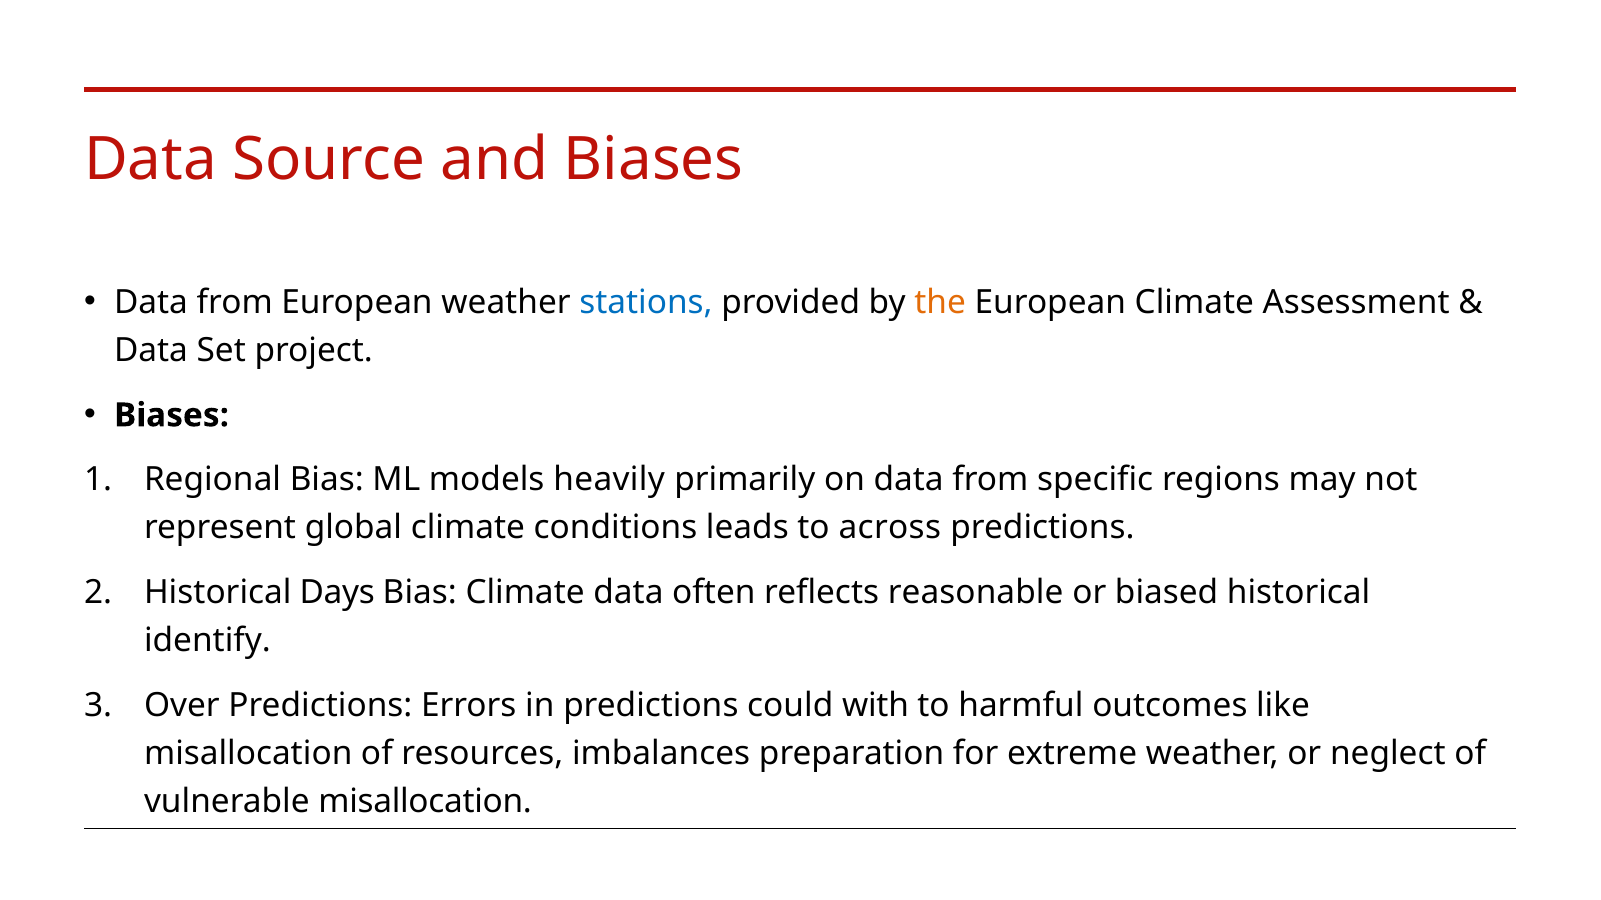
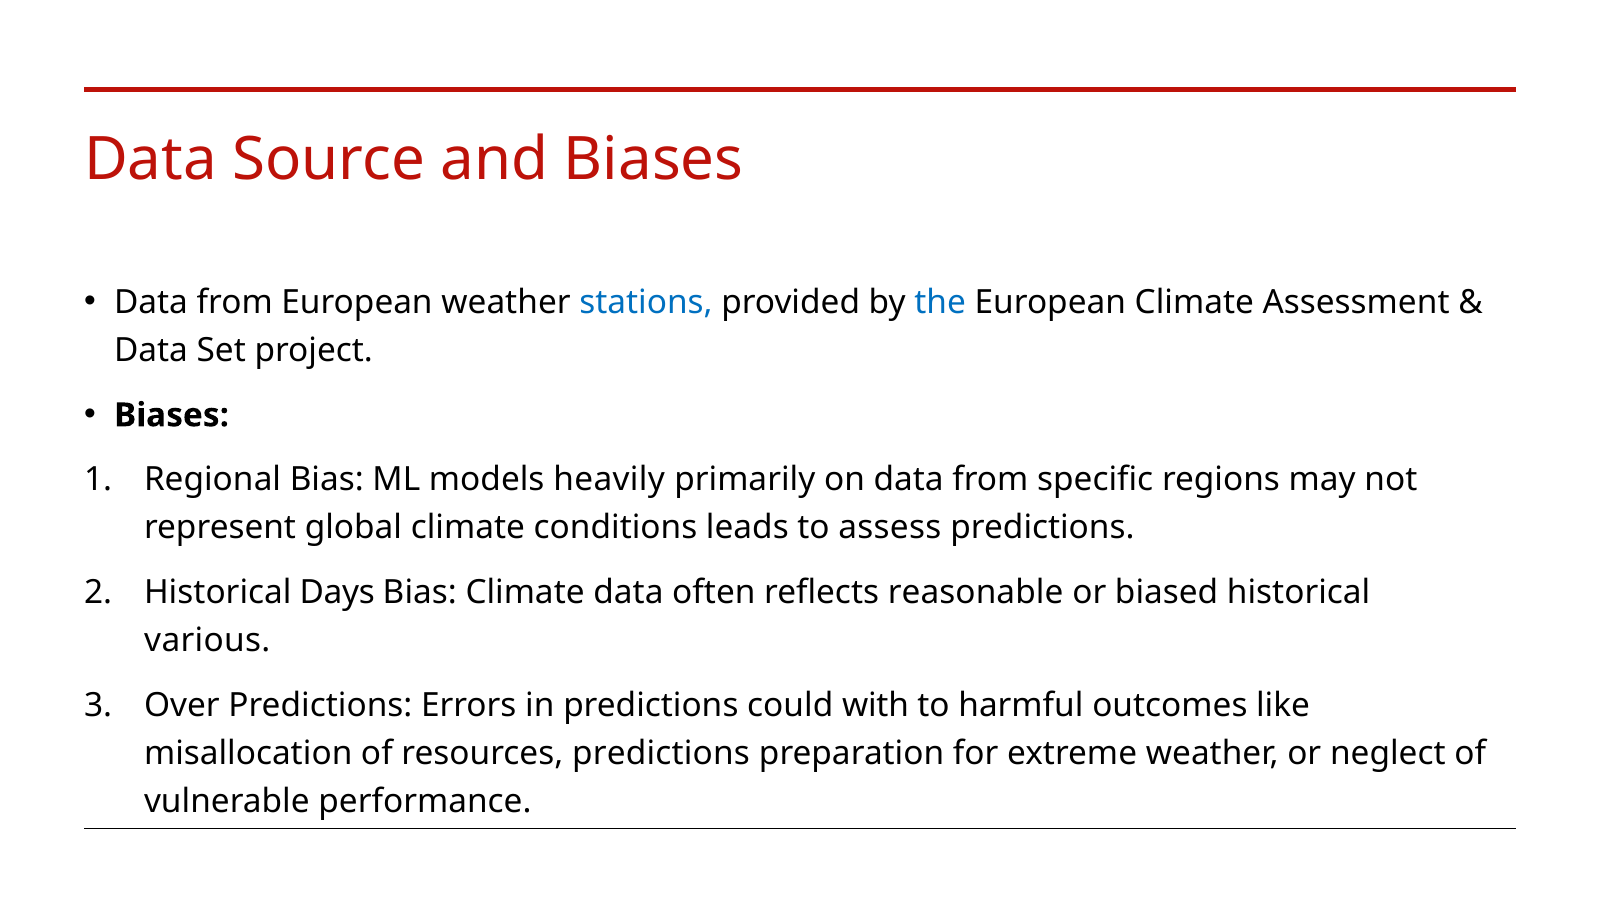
the colour: orange -> blue (940, 303)
across: across -> assess (890, 528)
identify: identify -> various (207, 641)
resources imbalances: imbalances -> predictions (661, 754)
vulnerable misallocation: misallocation -> performance (425, 802)
